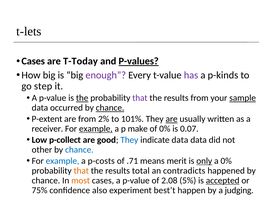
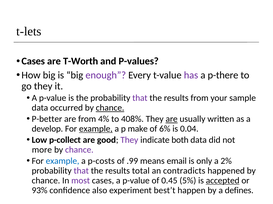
T-Today: T-Today -> T-Worth (81, 61)
P-values underline: present -> none (139, 61)
p-kinds: p-kinds -> p-there (223, 75)
go step: step -> they (43, 86)
the underline: present -> none (82, 98)
sample underline: present -> none (243, 98)
P-extent: P-extent -> P-better (47, 119)
2%: 2% -> 4% (104, 119)
101%: 101% -> 408% (132, 119)
receiver: receiver -> develop (47, 129)
of 0%: 0% -> 6% (165, 129)
0.07: 0.07 -> 0.04 (189, 129)
They colour: blue -> purple (129, 140)
indicate data: data -> both (180, 140)
other: other -> more (42, 150)
chance colour: blue -> purple (79, 150)
.71: .71 -> .99 (132, 162)
merit: merit -> email (177, 162)
only underline: present -> none (204, 162)
a 0%: 0% -> 2% (226, 162)
that colour: orange -> purple (81, 171)
most colour: orange -> purple (81, 181)
2.08: 2.08 -> 0.45 (169, 181)
75%: 75% -> 93% (40, 191)
judging: judging -> defines (239, 191)
